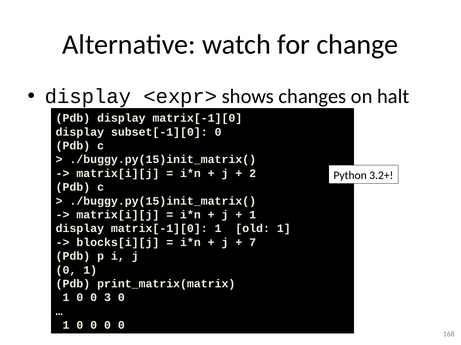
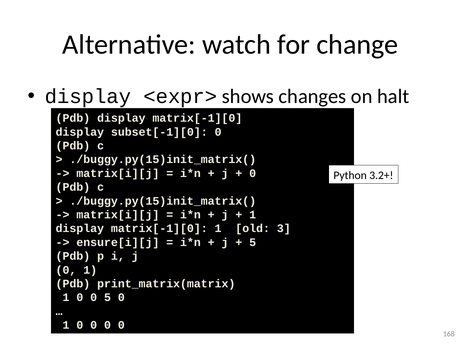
2: 2 -> 0 (253, 174)
old 1: 1 -> 3 (284, 229)
blocks[i][j: blocks[i][j -> ensure[i][j (118, 243)
7: 7 -> 5 (253, 243)
0 3: 3 -> 5 (107, 298)
